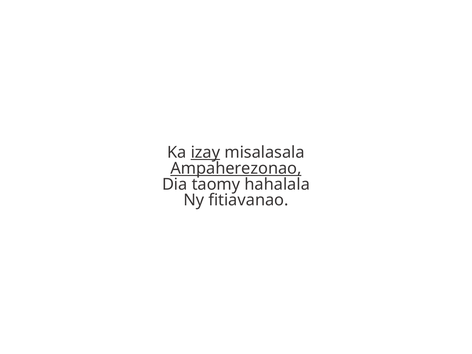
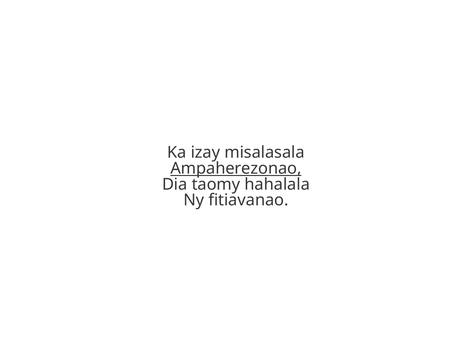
izay underline: present -> none (205, 152)
